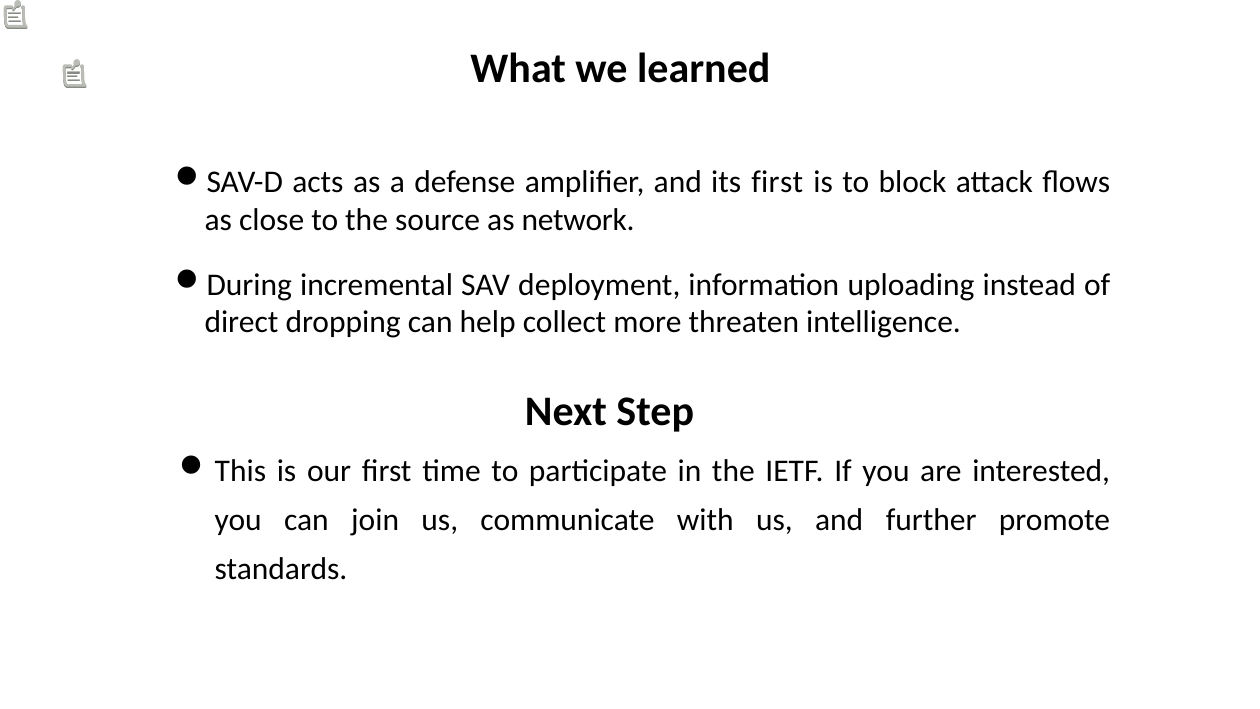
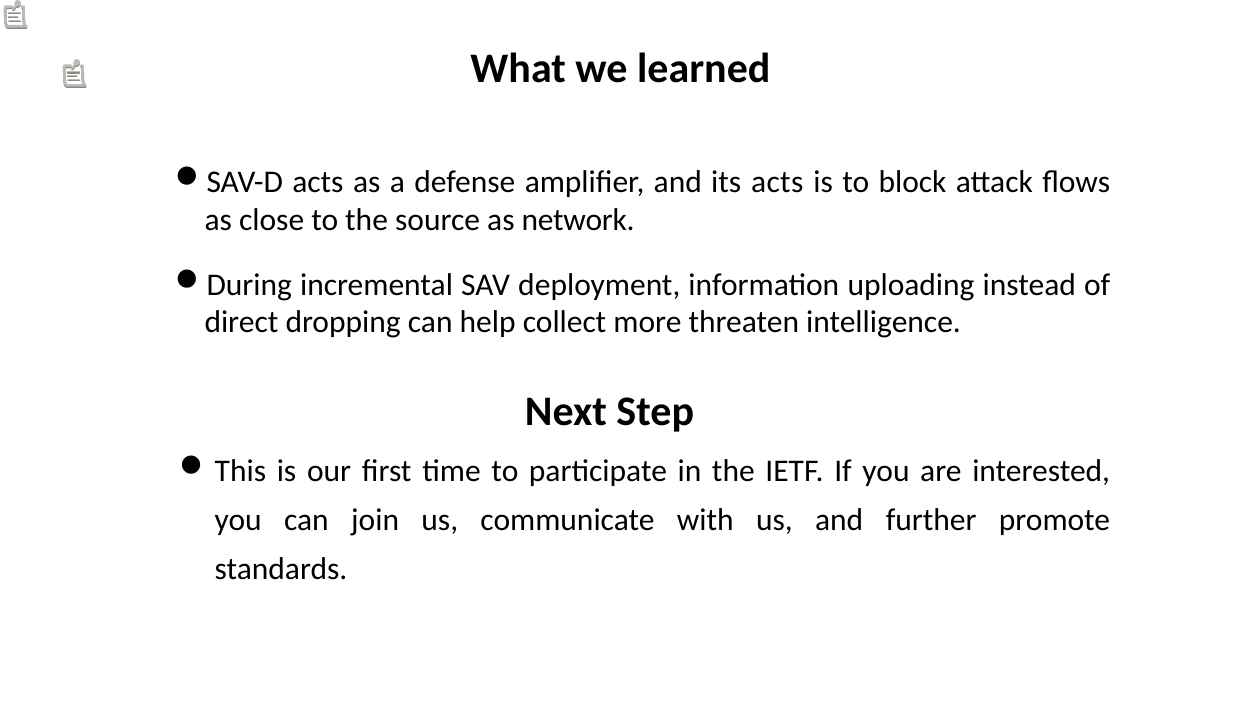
its first: first -> acts (777, 182)
